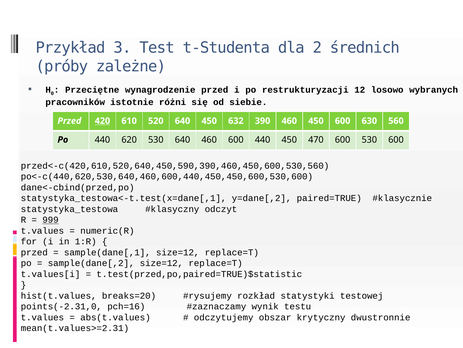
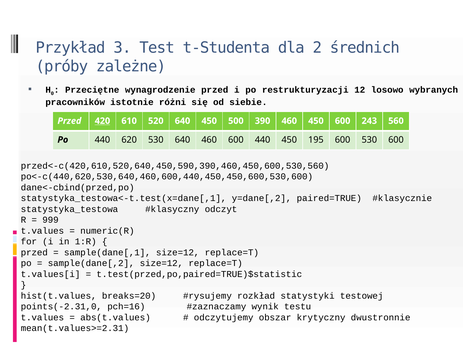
632: 632 -> 500 (236, 121)
630: 630 -> 243 (369, 121)
470: 470 -> 195 (316, 139)
999 underline: present -> none (50, 219)
